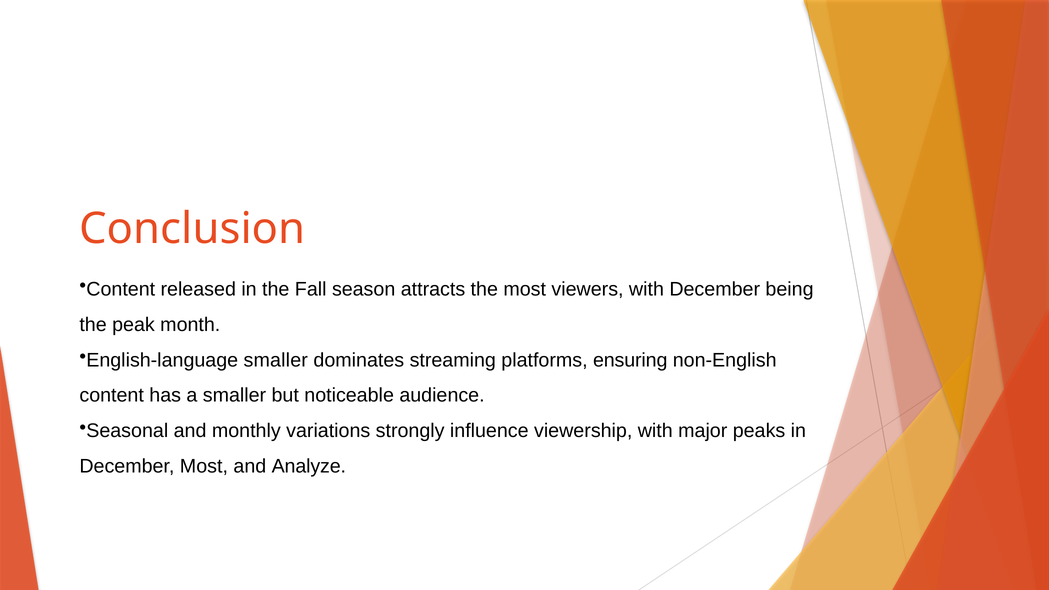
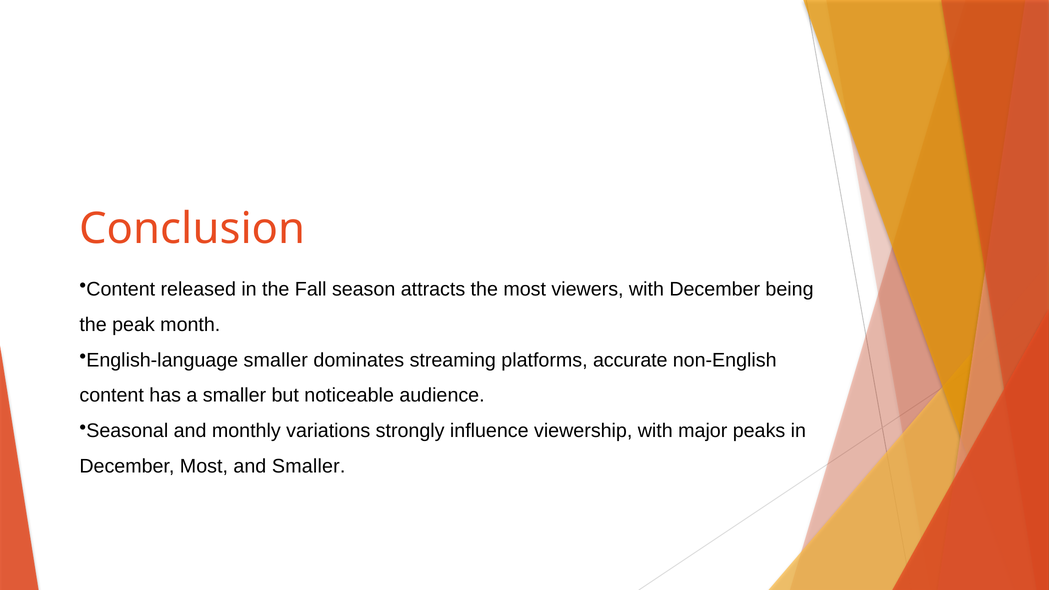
ensuring: ensuring -> accurate (630, 360)
and Analyze: Analyze -> Smaller (309, 466)
